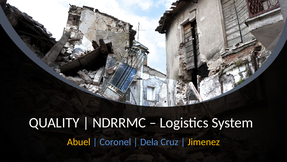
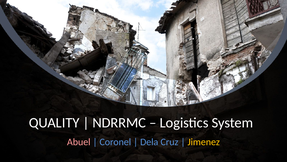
Abuel colour: yellow -> pink (79, 141)
